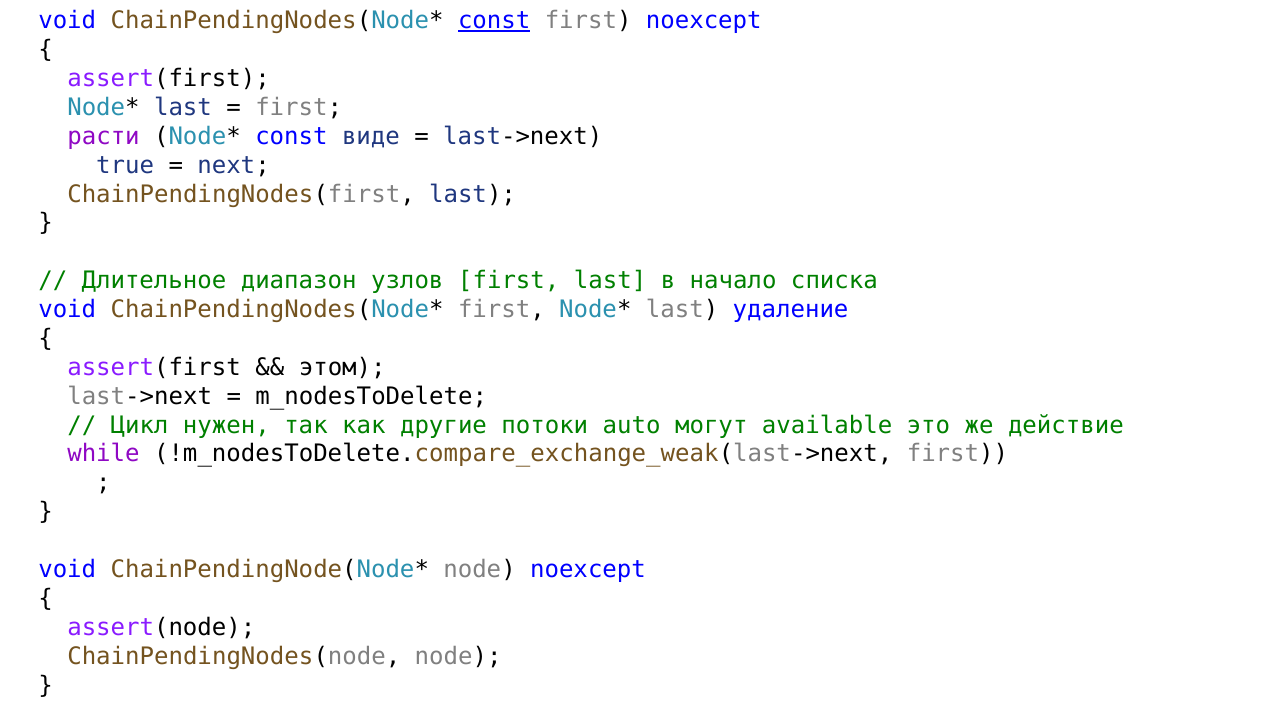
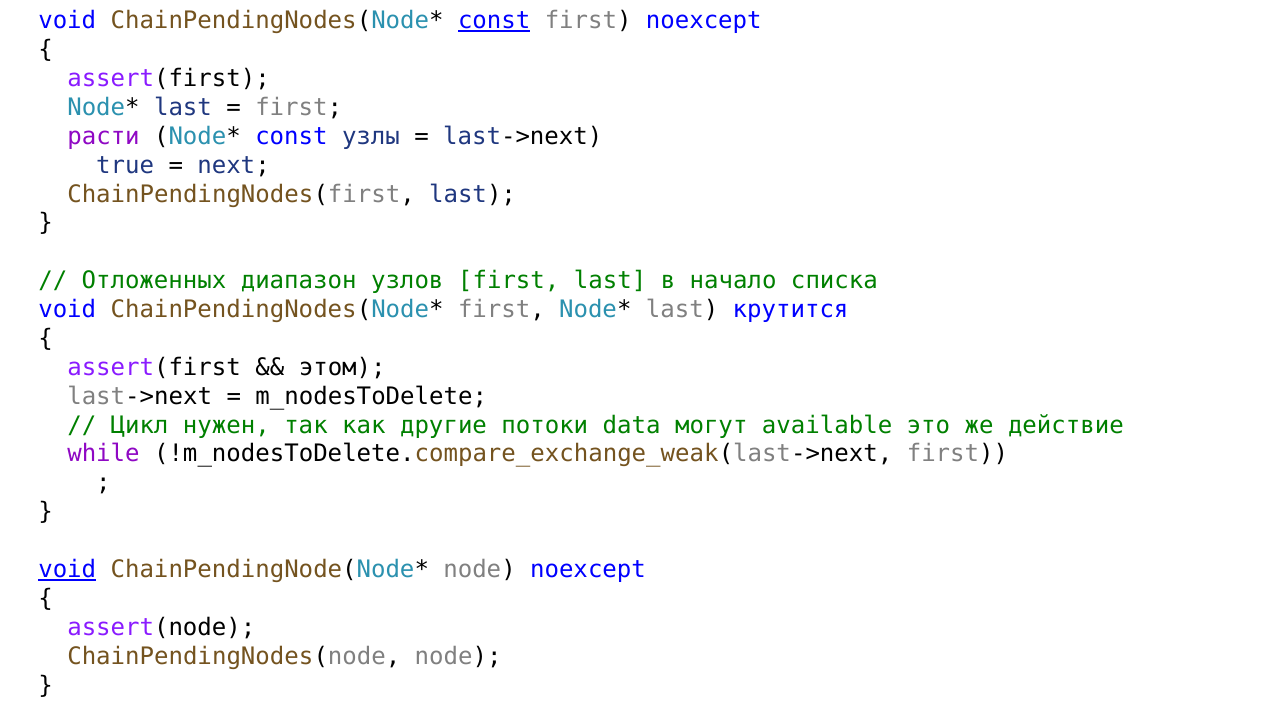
виде: виде -> узлы (371, 136)
Длительное: Длительное -> Отложенных (154, 281)
удаление: удаление -> крутится (791, 309)
auto: auto -> data (632, 425)
void underline: none -> present (67, 569)
